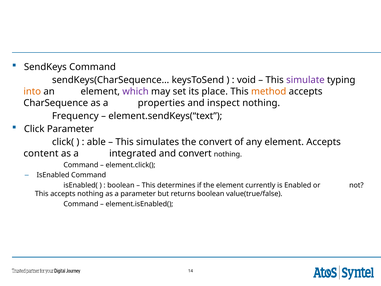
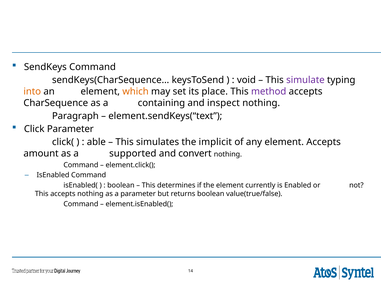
which colour: purple -> orange (136, 91)
method colour: orange -> purple (269, 91)
properties: properties -> containing (161, 103)
Frequency: Frequency -> Paragraph (75, 116)
the convert: convert -> implicit (215, 142)
content: content -> amount (41, 153)
integrated: integrated -> supported (133, 153)
